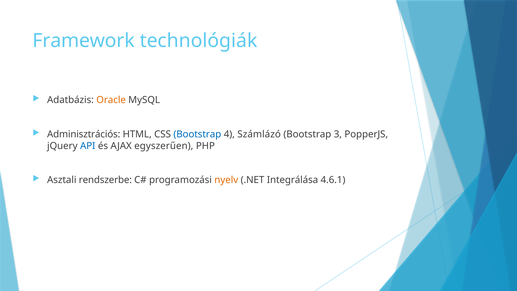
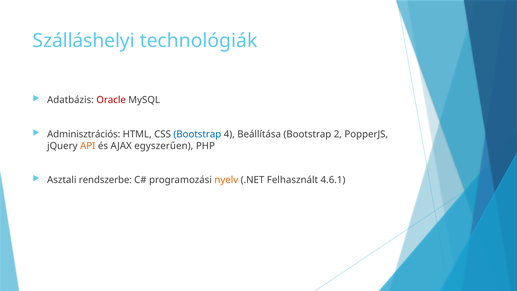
Framework: Framework -> Szálláshelyi (84, 41)
Oracle colour: orange -> red (111, 100)
Számlázó: Számlázó -> Beállítása (259, 134)
3: 3 -> 2 (338, 134)
API colour: blue -> orange (88, 146)
Integrálása: Integrálása -> Felhasznált (292, 180)
